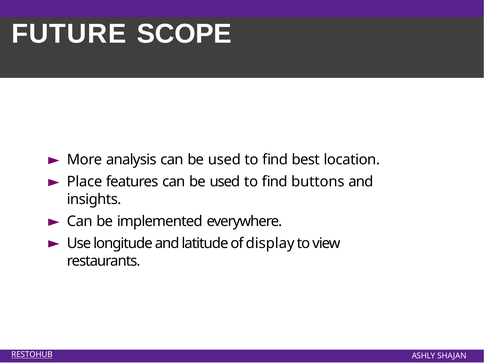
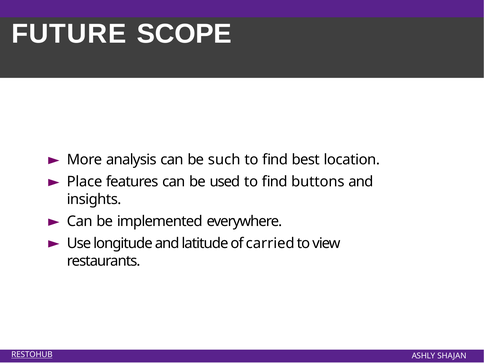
analysis can be used: used -> such (224, 160)
display: display -> carried (270, 244)
